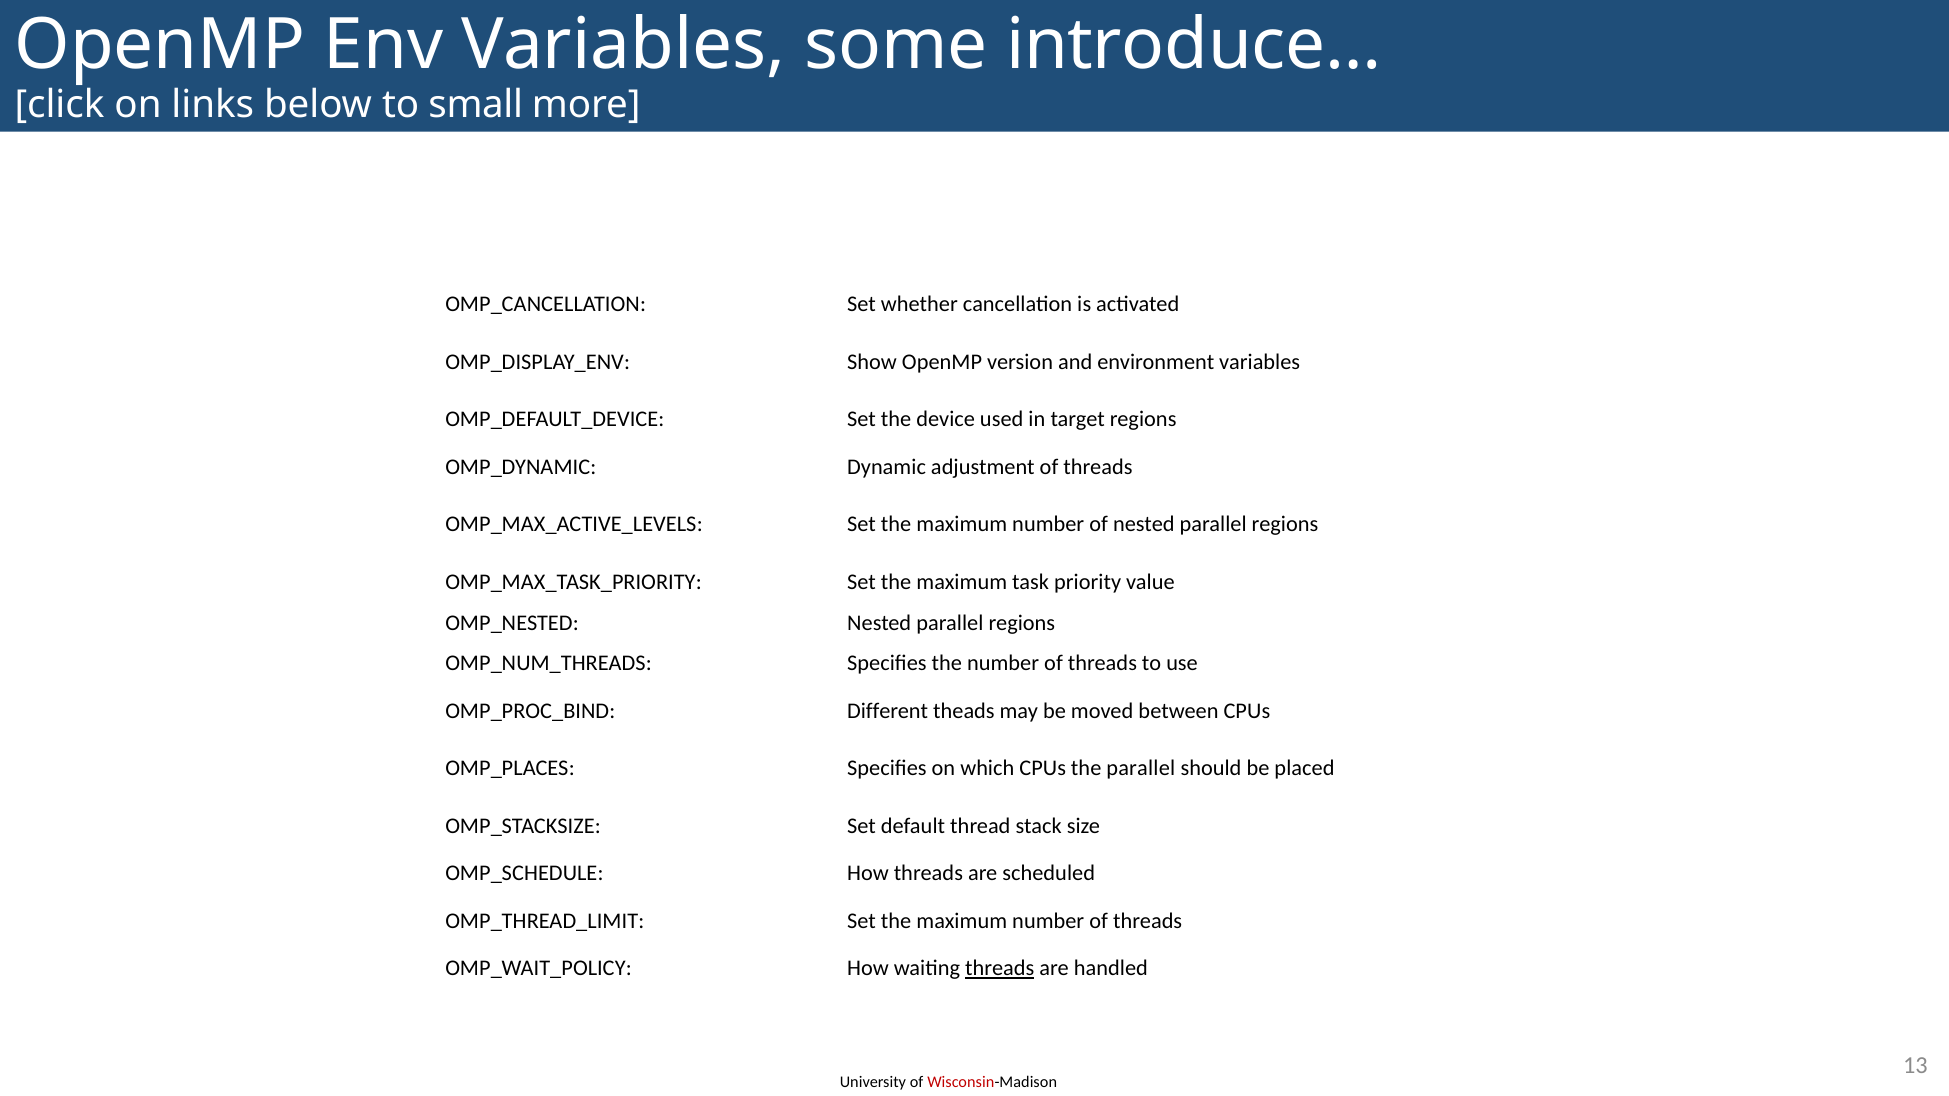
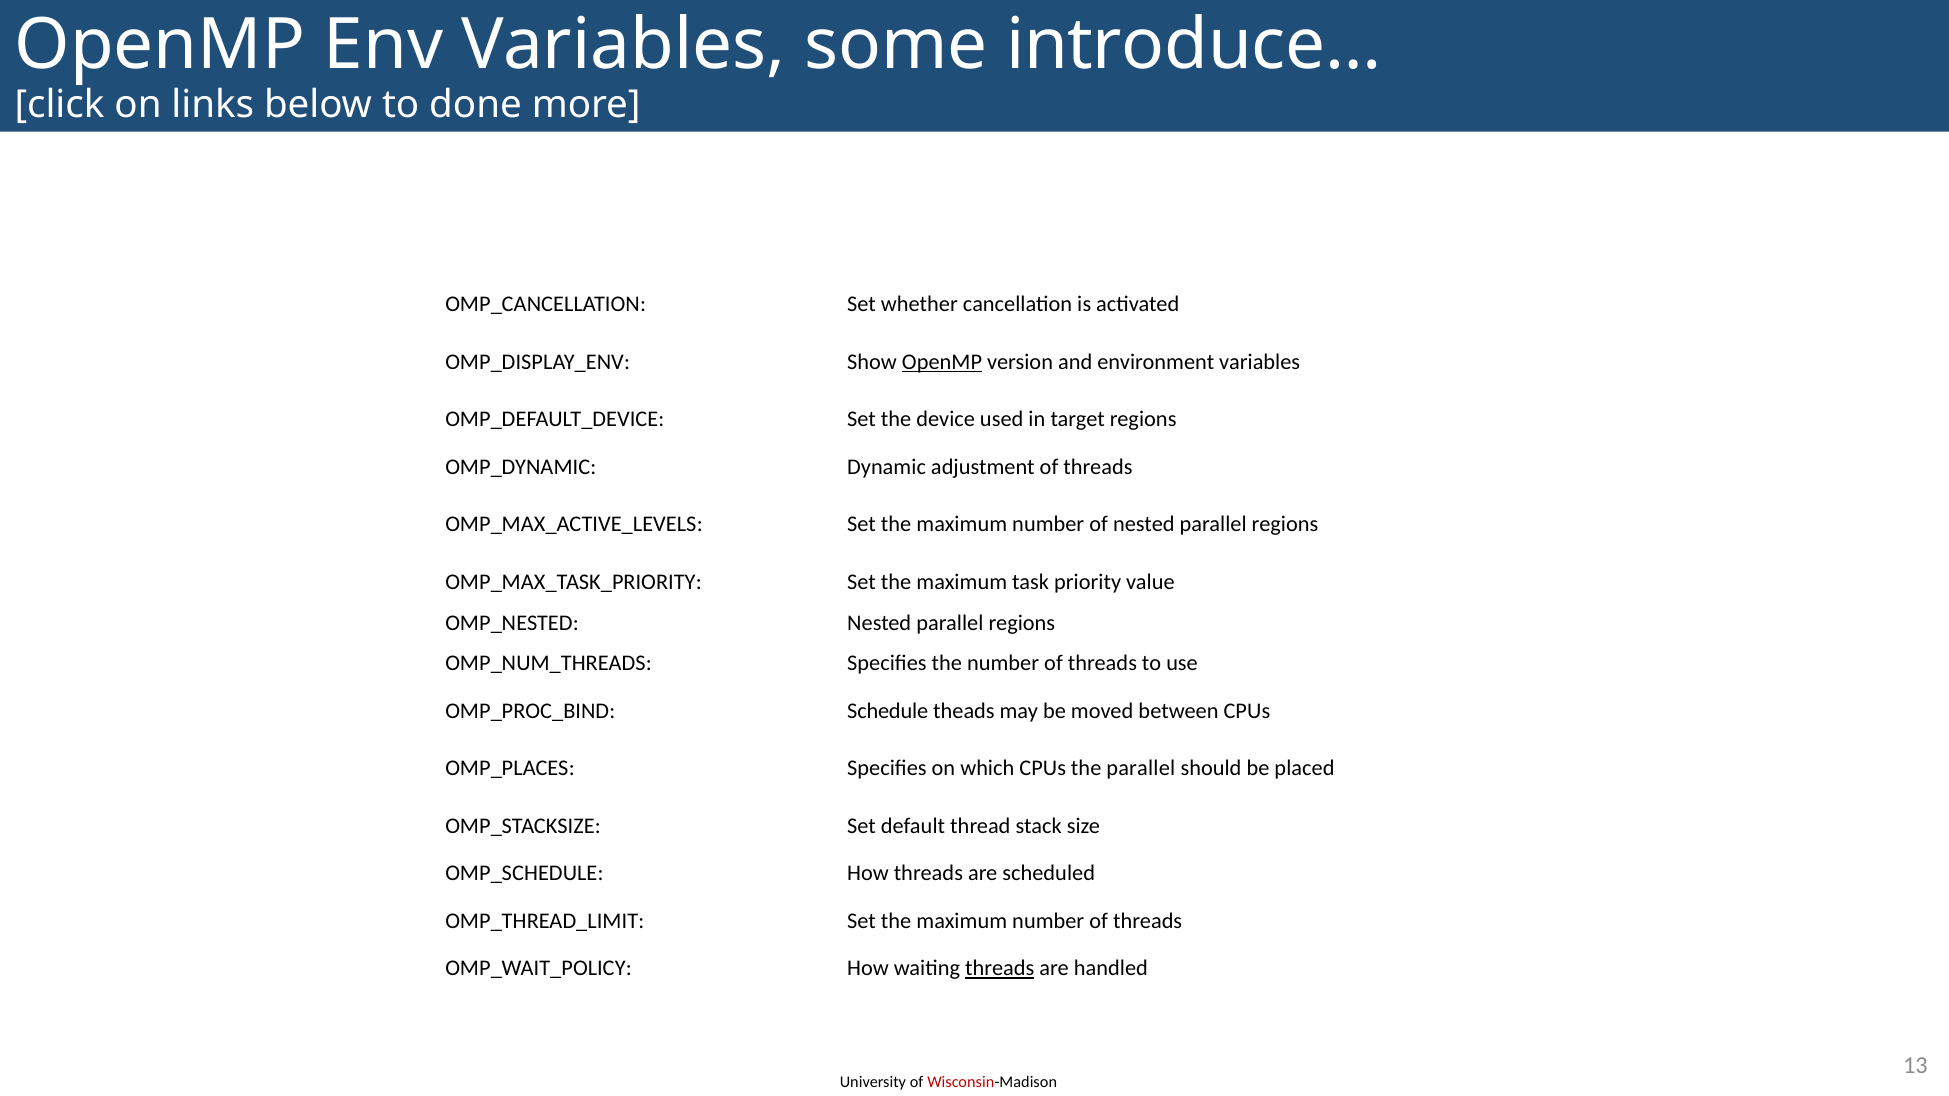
small: small -> done (475, 105)
OpenMP underline: none -> present (942, 362)
Different: Different -> Schedule (888, 711)
